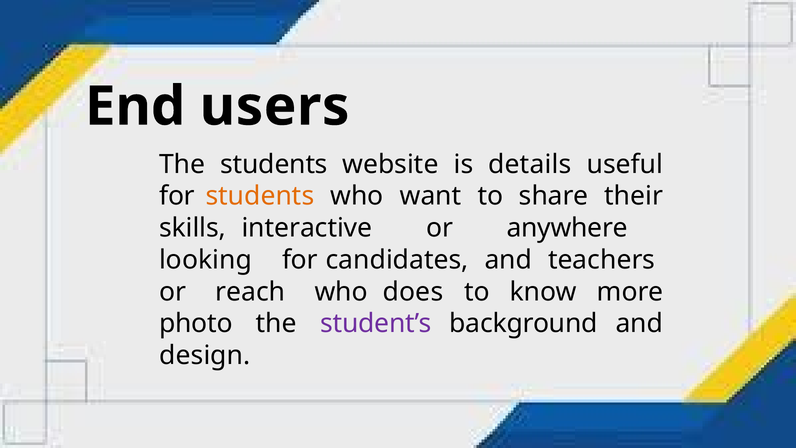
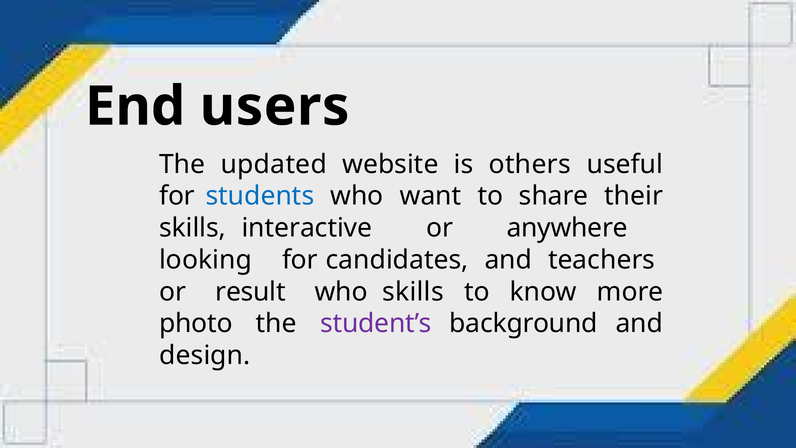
The students: students -> updated (274, 164)
details: details -> others (530, 164)
students colour: orange -> blue (260, 196)
reach: reach -> result (251, 292)
who does: does -> skills (413, 292)
